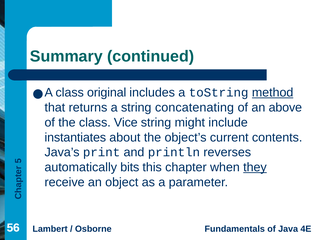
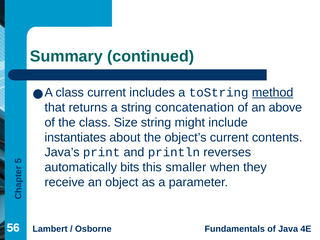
class original: original -> current (107, 93)
concatenating: concatenating -> concatenation (194, 108)
Vice: Vice -> Size (126, 122)
chapter: chapter -> smaller (186, 167)
they underline: present -> none (255, 167)
